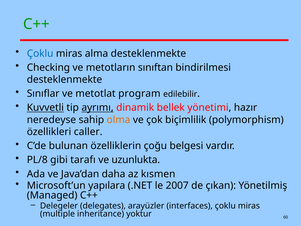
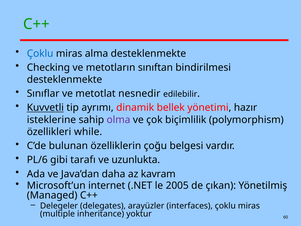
program: program -> nesnedir (139, 94)
ayrımı underline: present -> none (98, 108)
neredeyse: neredeyse -> isteklerine (51, 120)
olma colour: orange -> purple (119, 120)
caller: caller -> while (88, 132)
PL/8: PL/8 -> PL/6 (37, 160)
kısmen: kısmen -> kavram (158, 174)
yapılara: yapılara -> internet (107, 185)
2007: 2007 -> 2005 (177, 185)
